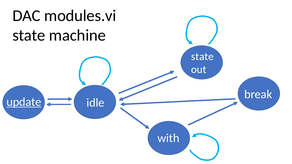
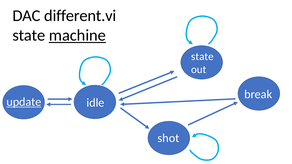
modules.vi: modules.vi -> different.vi (80, 16)
machine underline: none -> present (77, 35)
with: with -> shot (168, 138)
